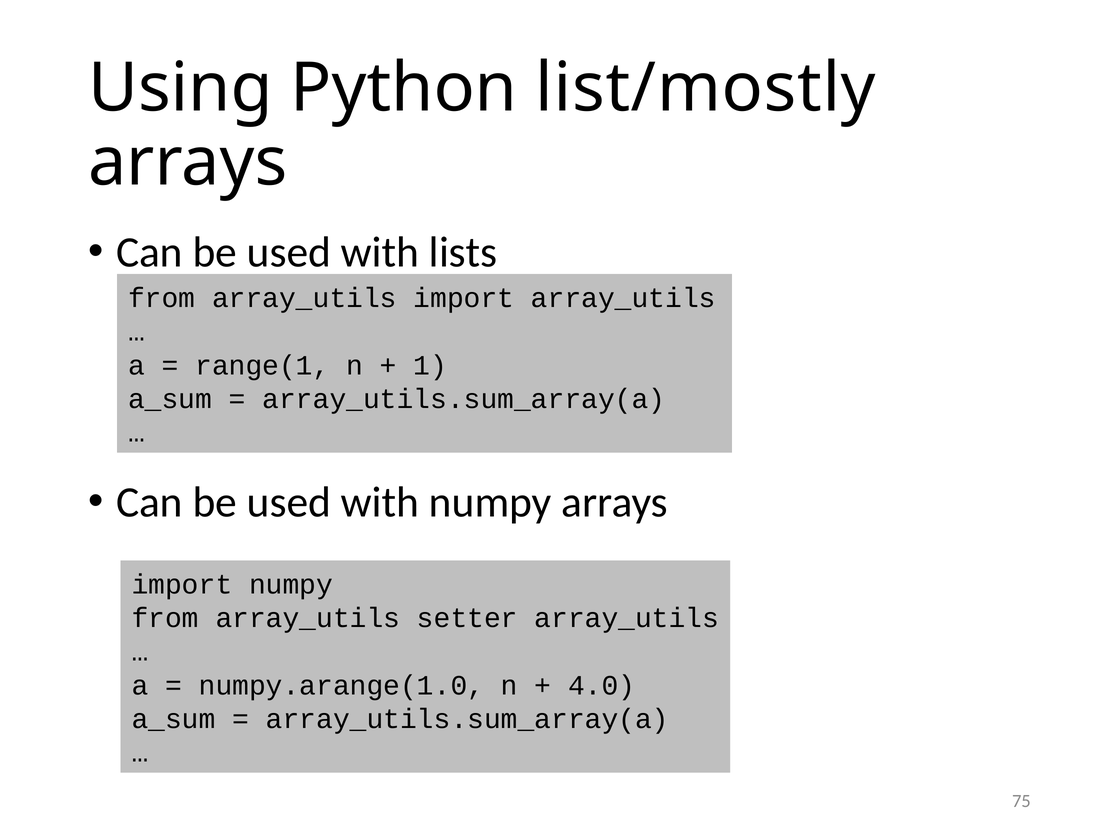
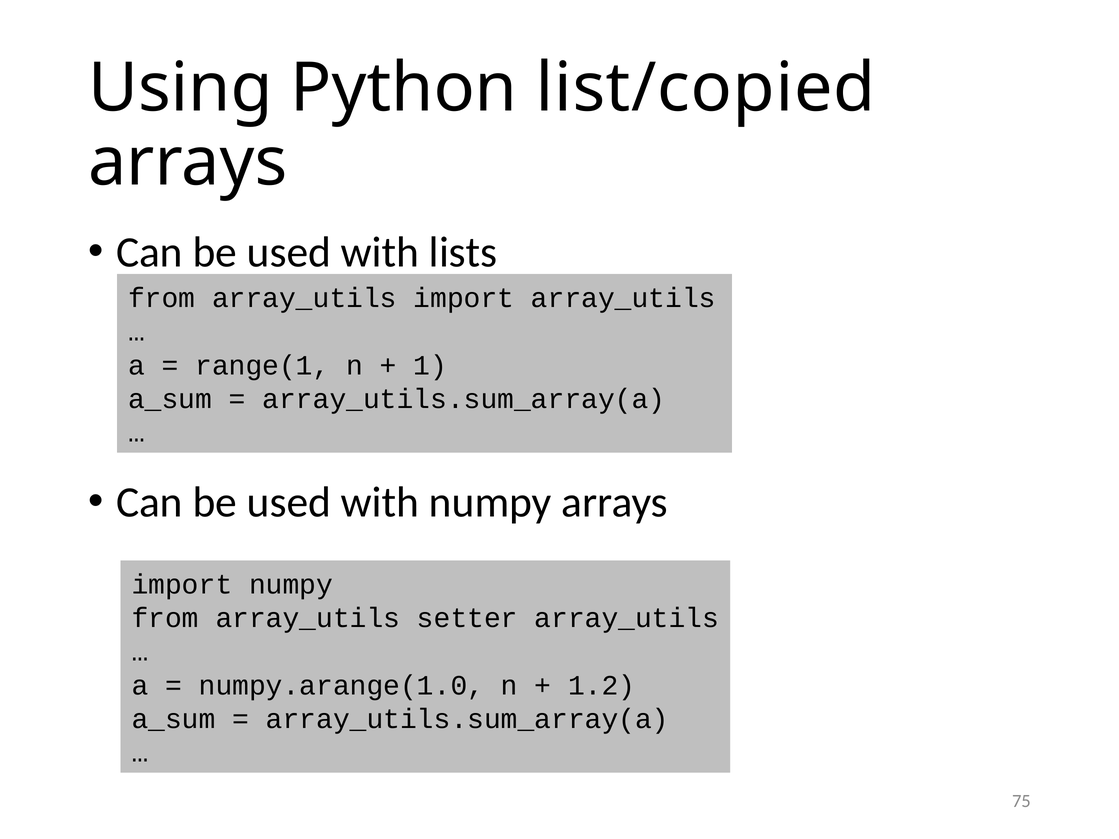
list/mostly: list/mostly -> list/copied (706, 88)
4.0: 4.0 -> 1.2 (602, 686)
